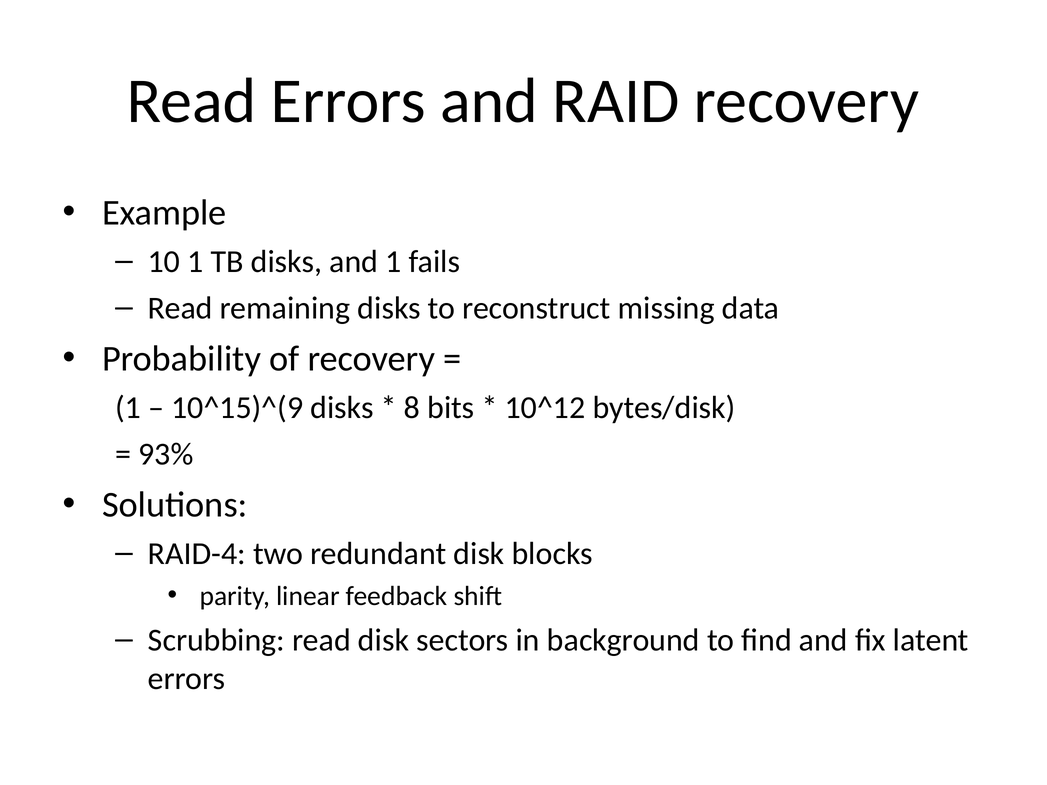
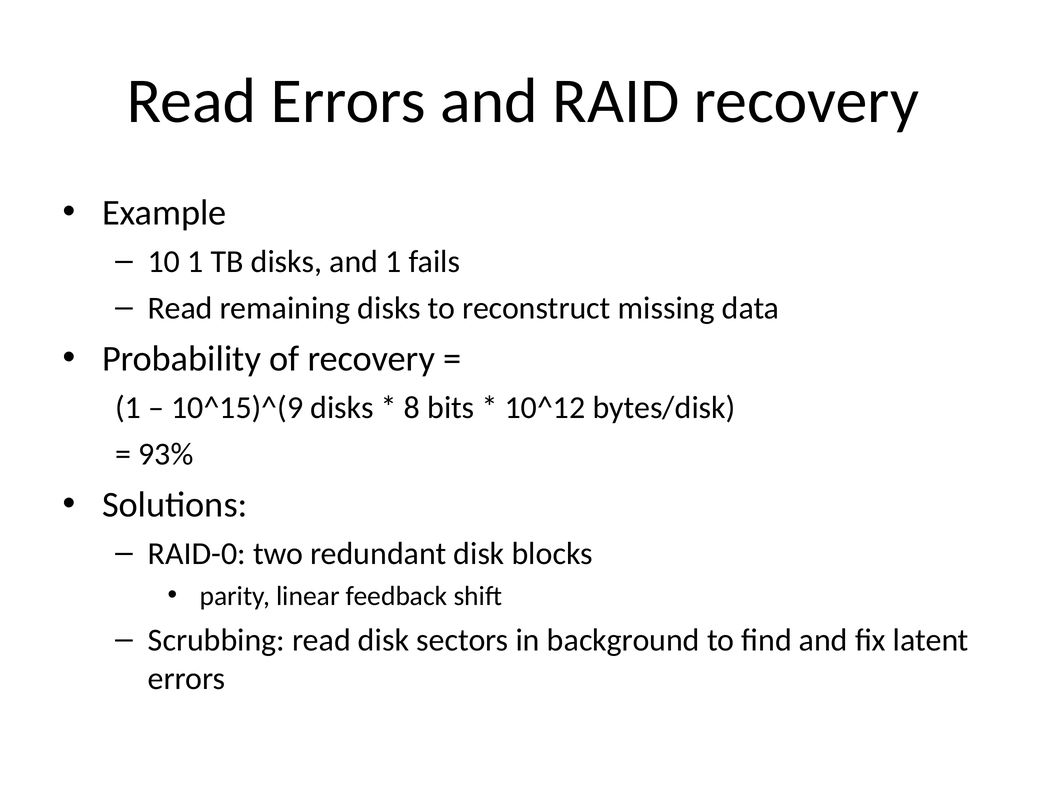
RAID-4: RAID-4 -> RAID-0 (197, 554)
